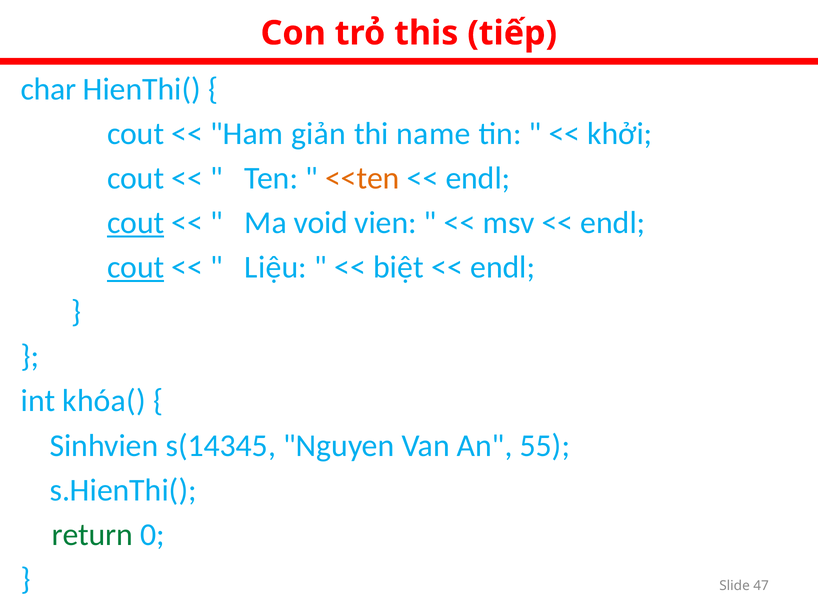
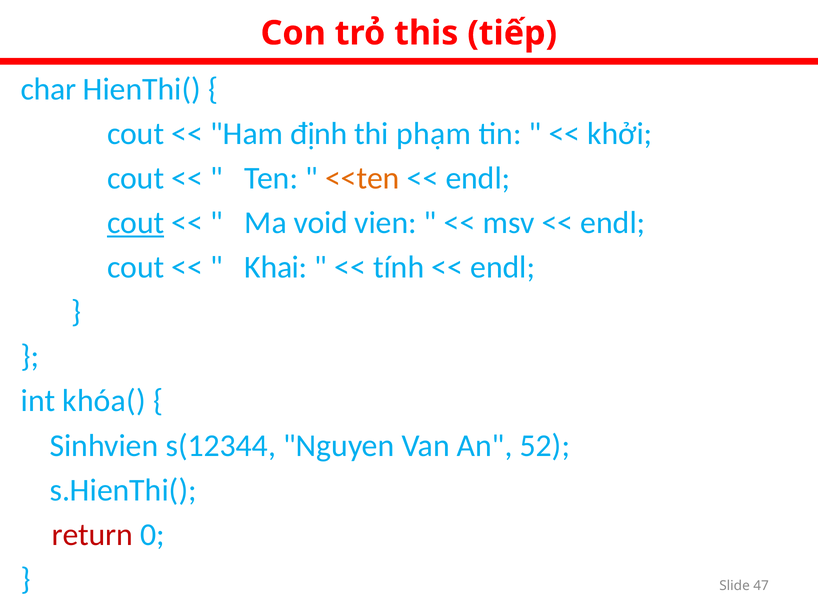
giản: giản -> định (319, 134)
name: name -> phạm (434, 134)
cout underline: present -> none (136, 268)
Liệu: Liệu -> Khai (276, 268)
biệt: biệt -> tính (399, 268)
s(14345: s(14345 -> s(12344 (221, 446)
55: 55 -> 52 (545, 446)
return colour: green -> red (92, 535)
